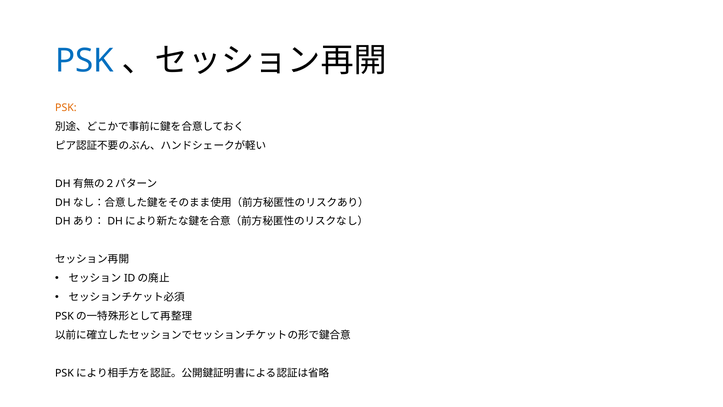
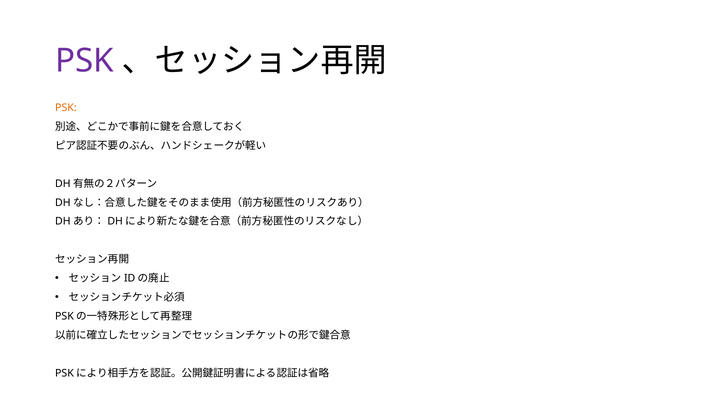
PSK colour: blue -> purple (84, 61)
